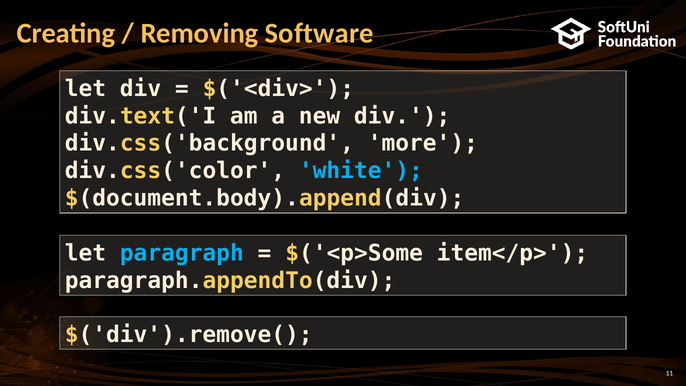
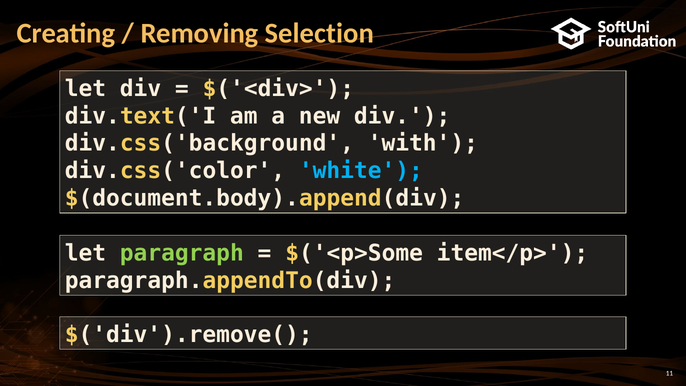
Software: Software -> Selection (319, 33)
more: more -> with (423, 143)
paragraph colour: light blue -> light green (182, 253)
